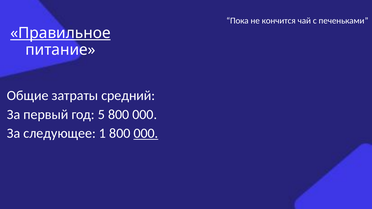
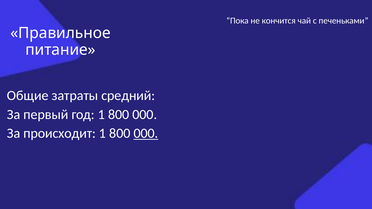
Правильное underline: present -> none (60, 33)
год 5: 5 -> 1 (101, 115)
следующее: следующее -> происходит (60, 134)
